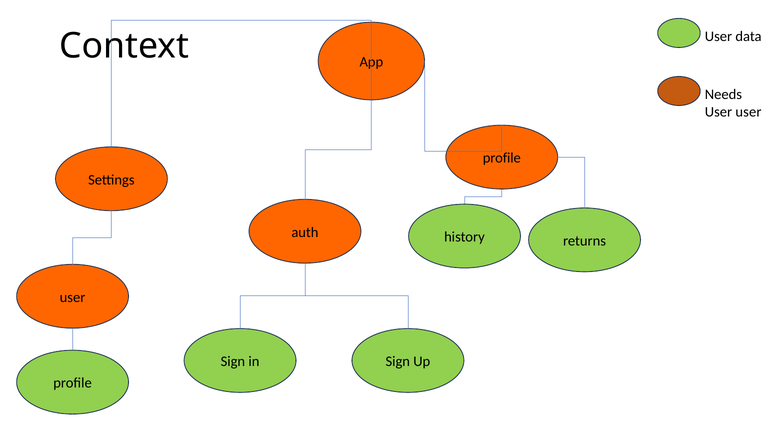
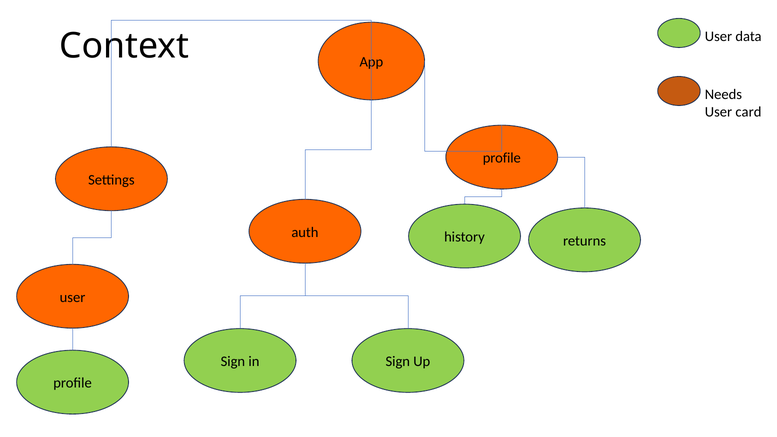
User user: user -> card (748, 112)
